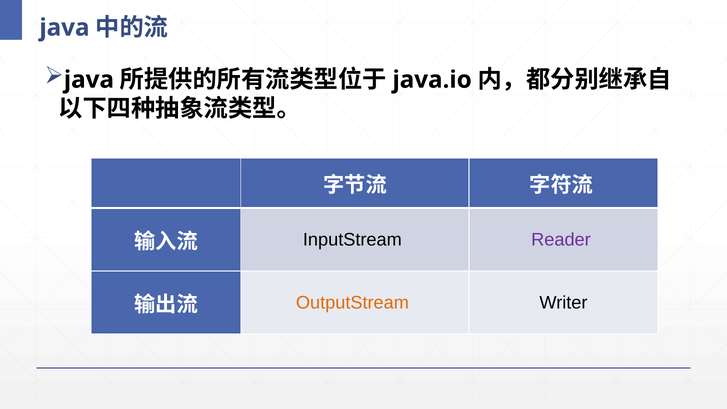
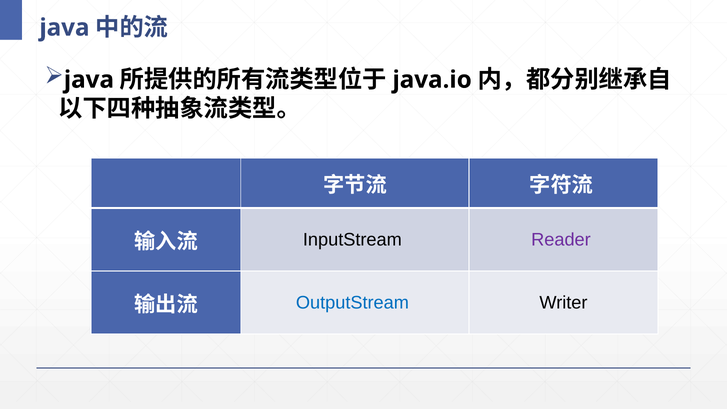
OutputStream colour: orange -> blue (352, 303)
